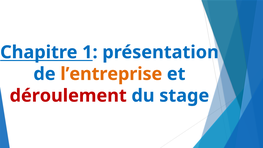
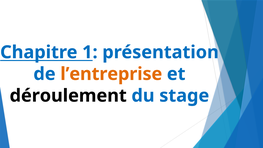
déroulement colour: red -> black (68, 96)
